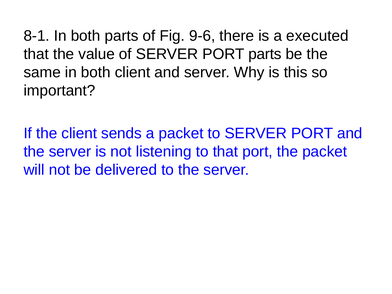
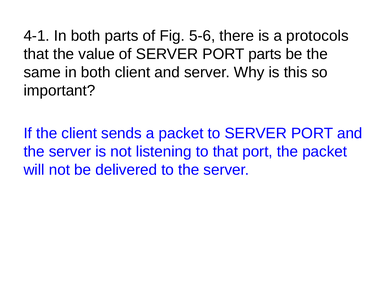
8-1: 8-1 -> 4-1 (37, 36)
9-6: 9-6 -> 5-6 (202, 36)
executed: executed -> protocols (317, 36)
